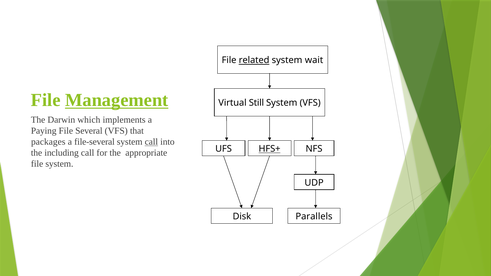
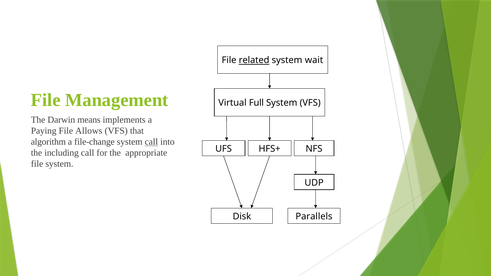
Management underline: present -> none (117, 100)
Still: Still -> Full (256, 103)
which: which -> means (89, 120)
Several: Several -> Allows (89, 131)
packages: packages -> algorithm (48, 142)
file-several: file-several -> file-change (95, 142)
HFS+ underline: present -> none (270, 149)
